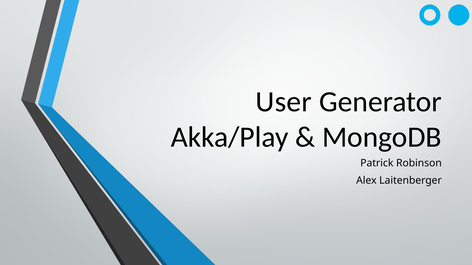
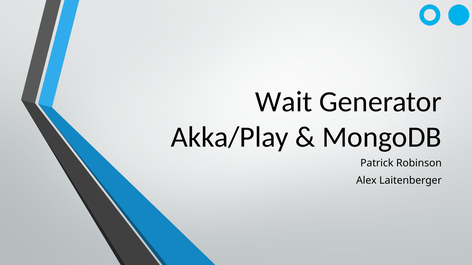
User: User -> Wait (284, 102)
